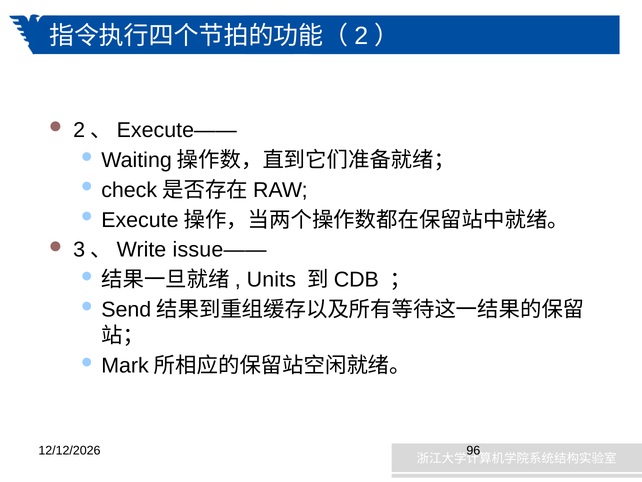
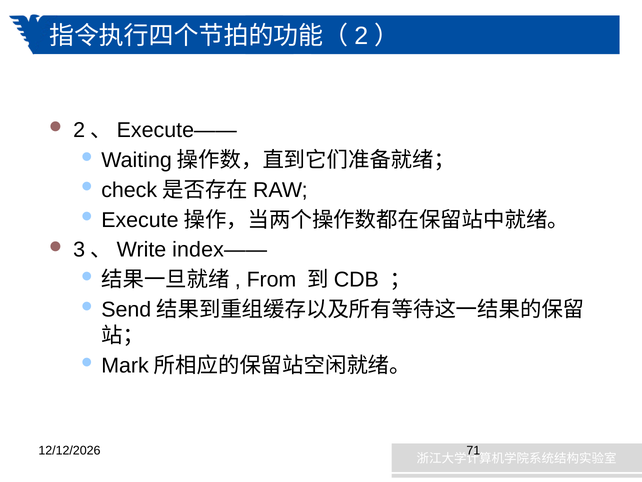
issue——: issue—— -> index—— (220, 250)
Units: Units -> From (271, 280)
96: 96 -> 71 (473, 450)
